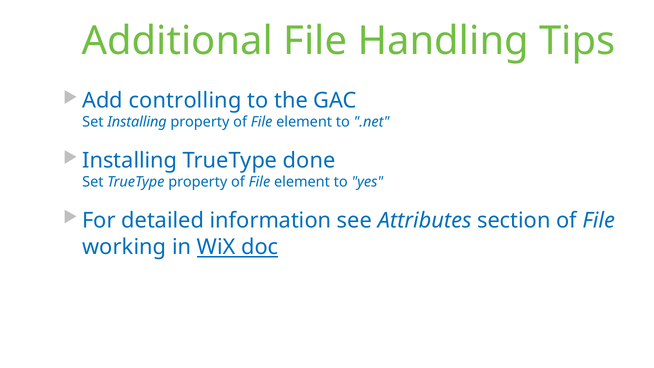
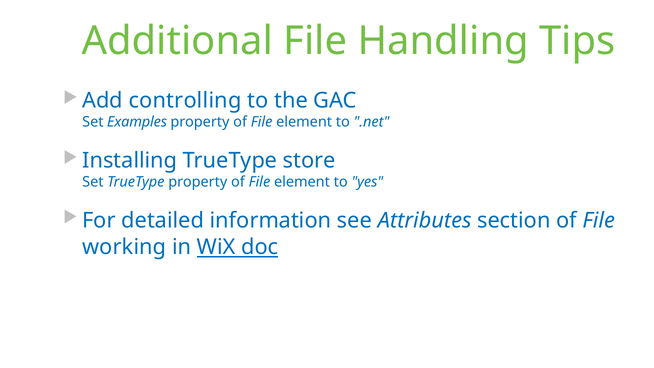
Set Installing: Installing -> Examples (137, 122)
done: done -> store (309, 161)
